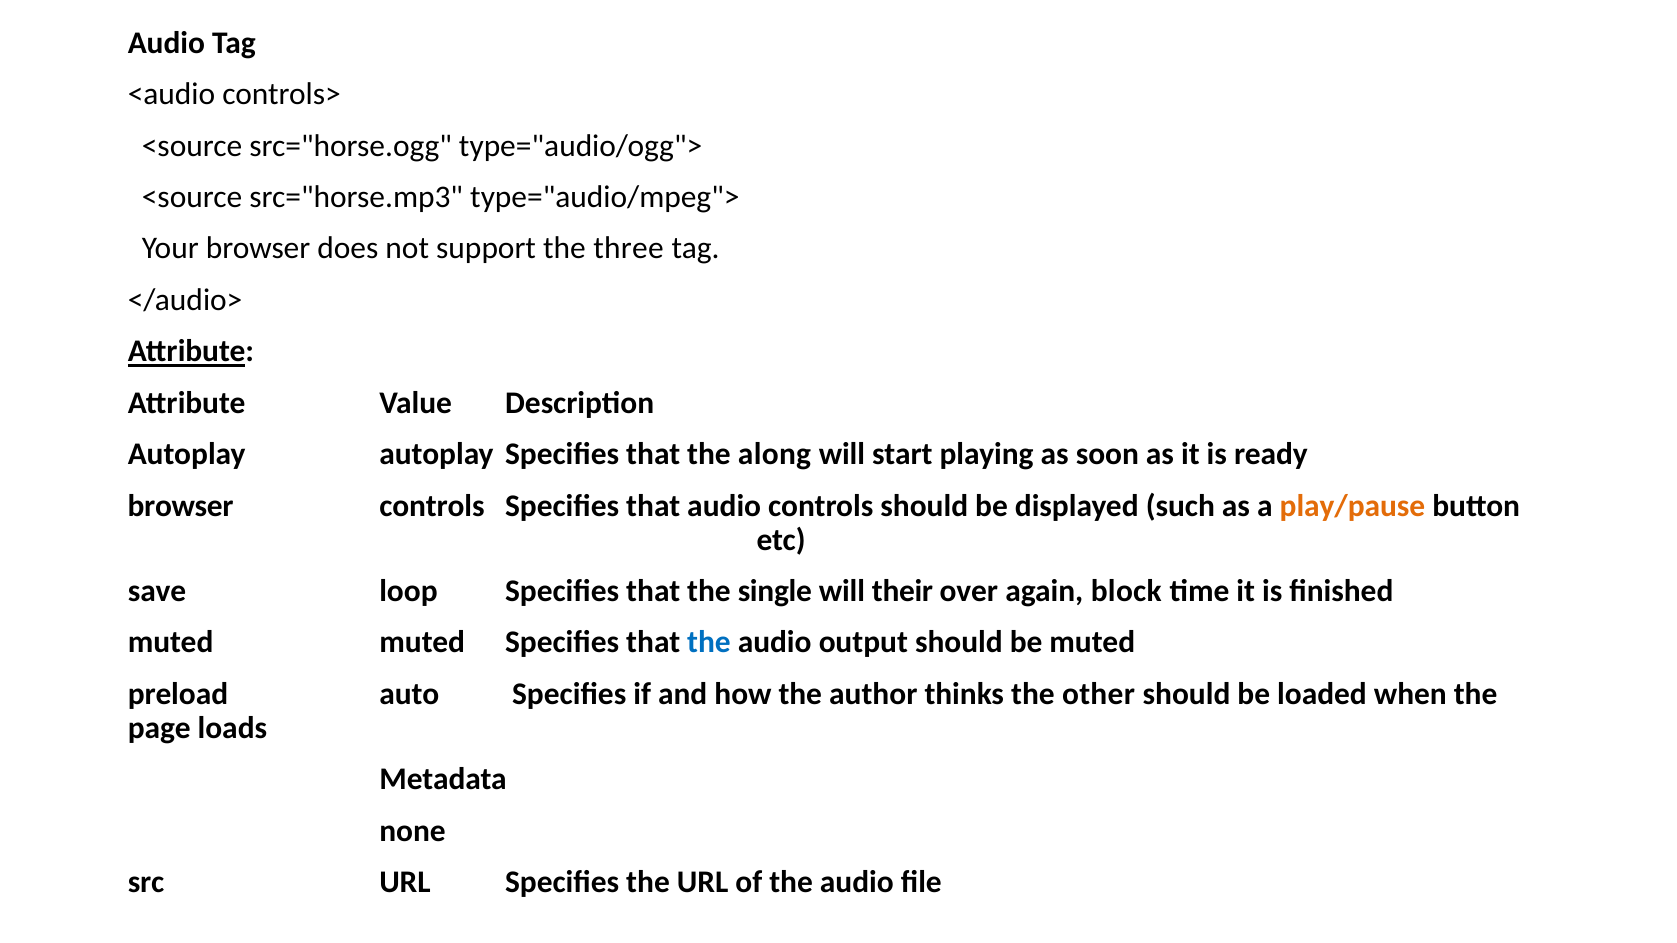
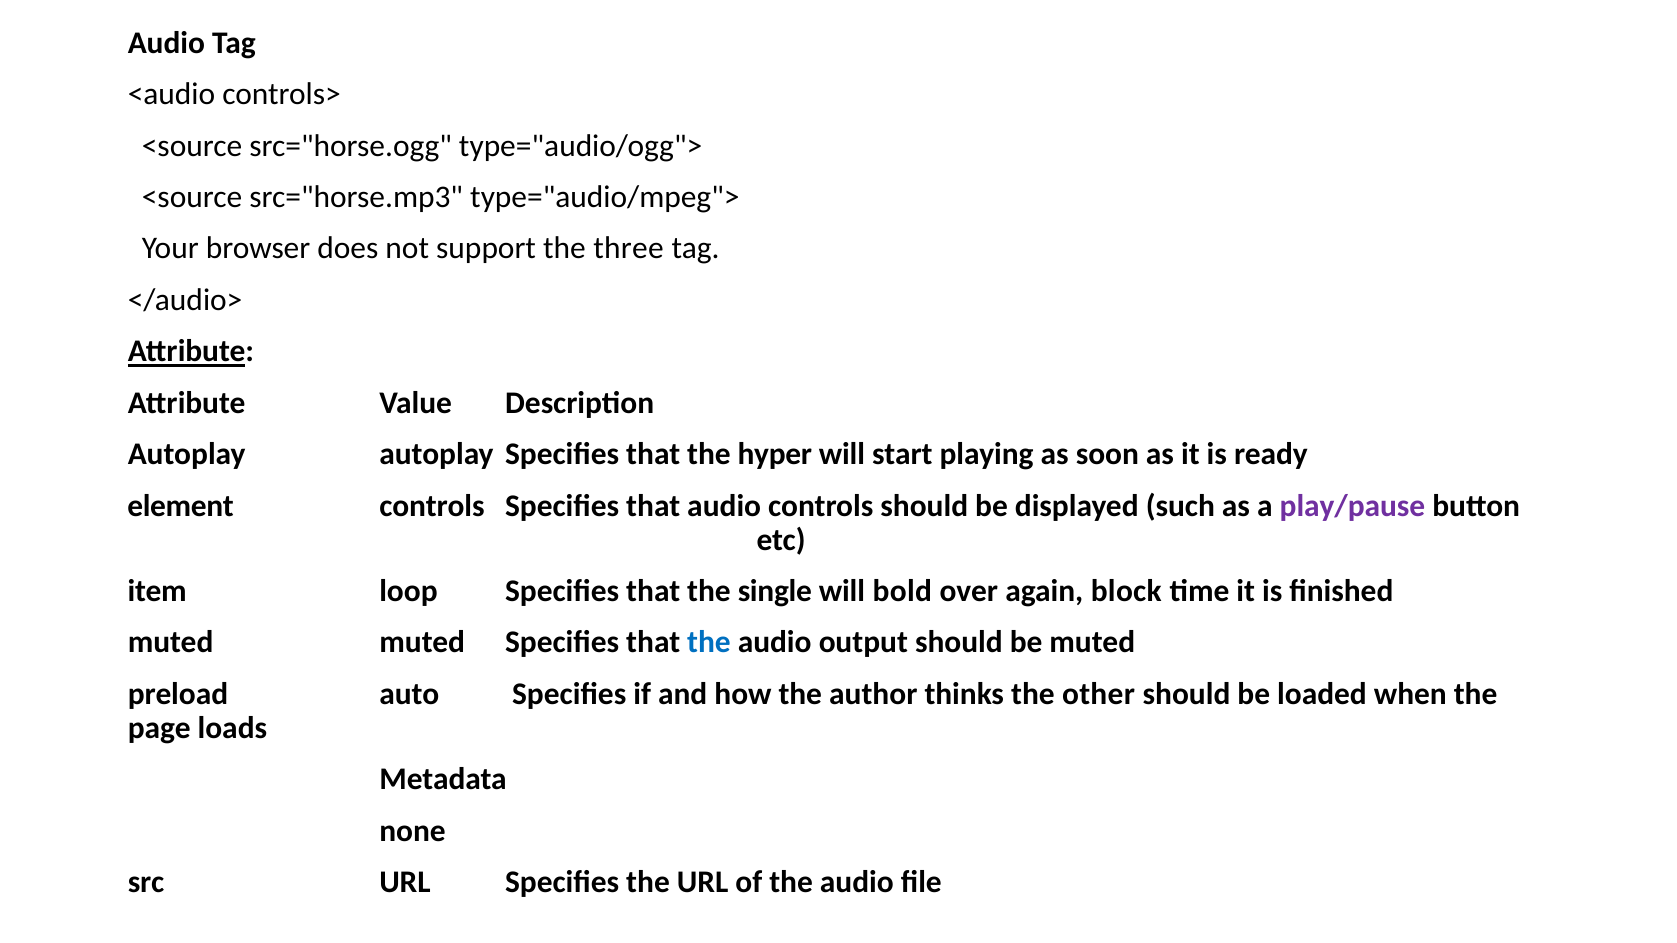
along: along -> hyper (775, 454)
browser: browser -> element (181, 506)
play/pause colour: orange -> purple (1352, 506)
save: save -> item (157, 591)
their: their -> bold (902, 591)
